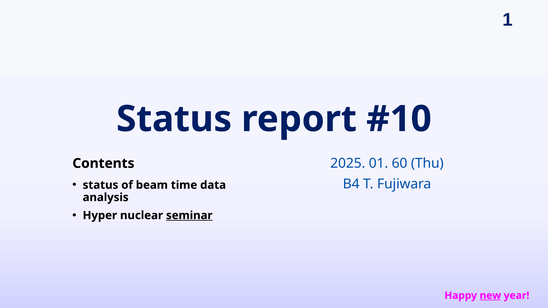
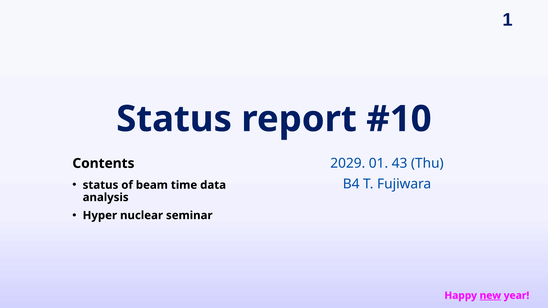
2025: 2025 -> 2029 (348, 164)
60: 60 -> 43 (400, 164)
seminar underline: present -> none (189, 216)
